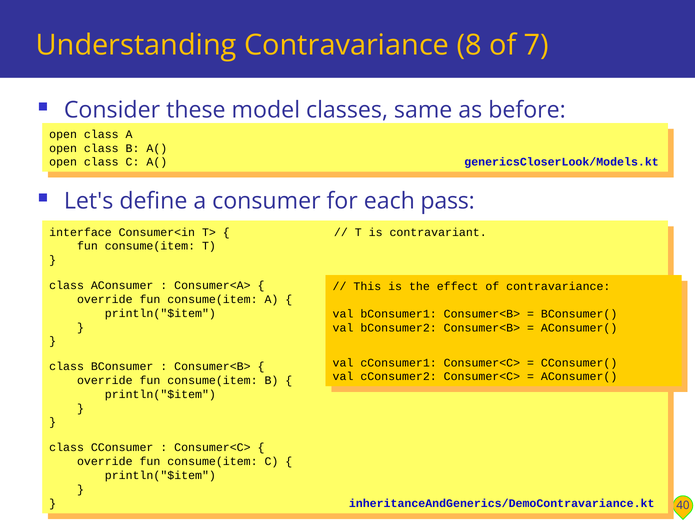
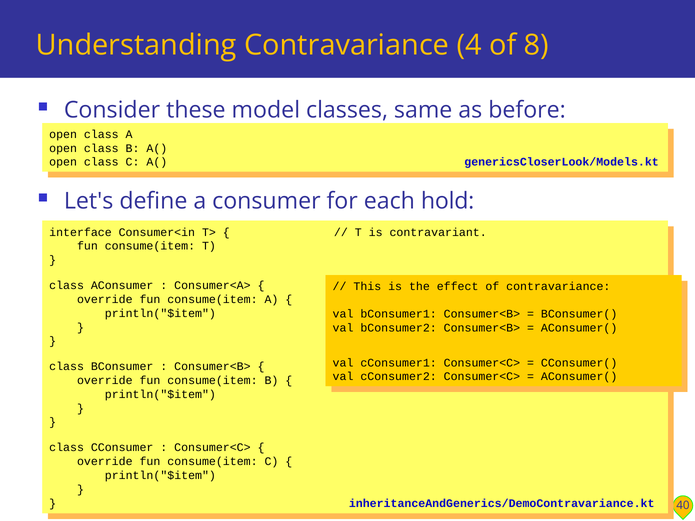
8: 8 -> 4 (469, 45)
7: 7 -> 8 (536, 45)
pass: pass -> hold (448, 201)
